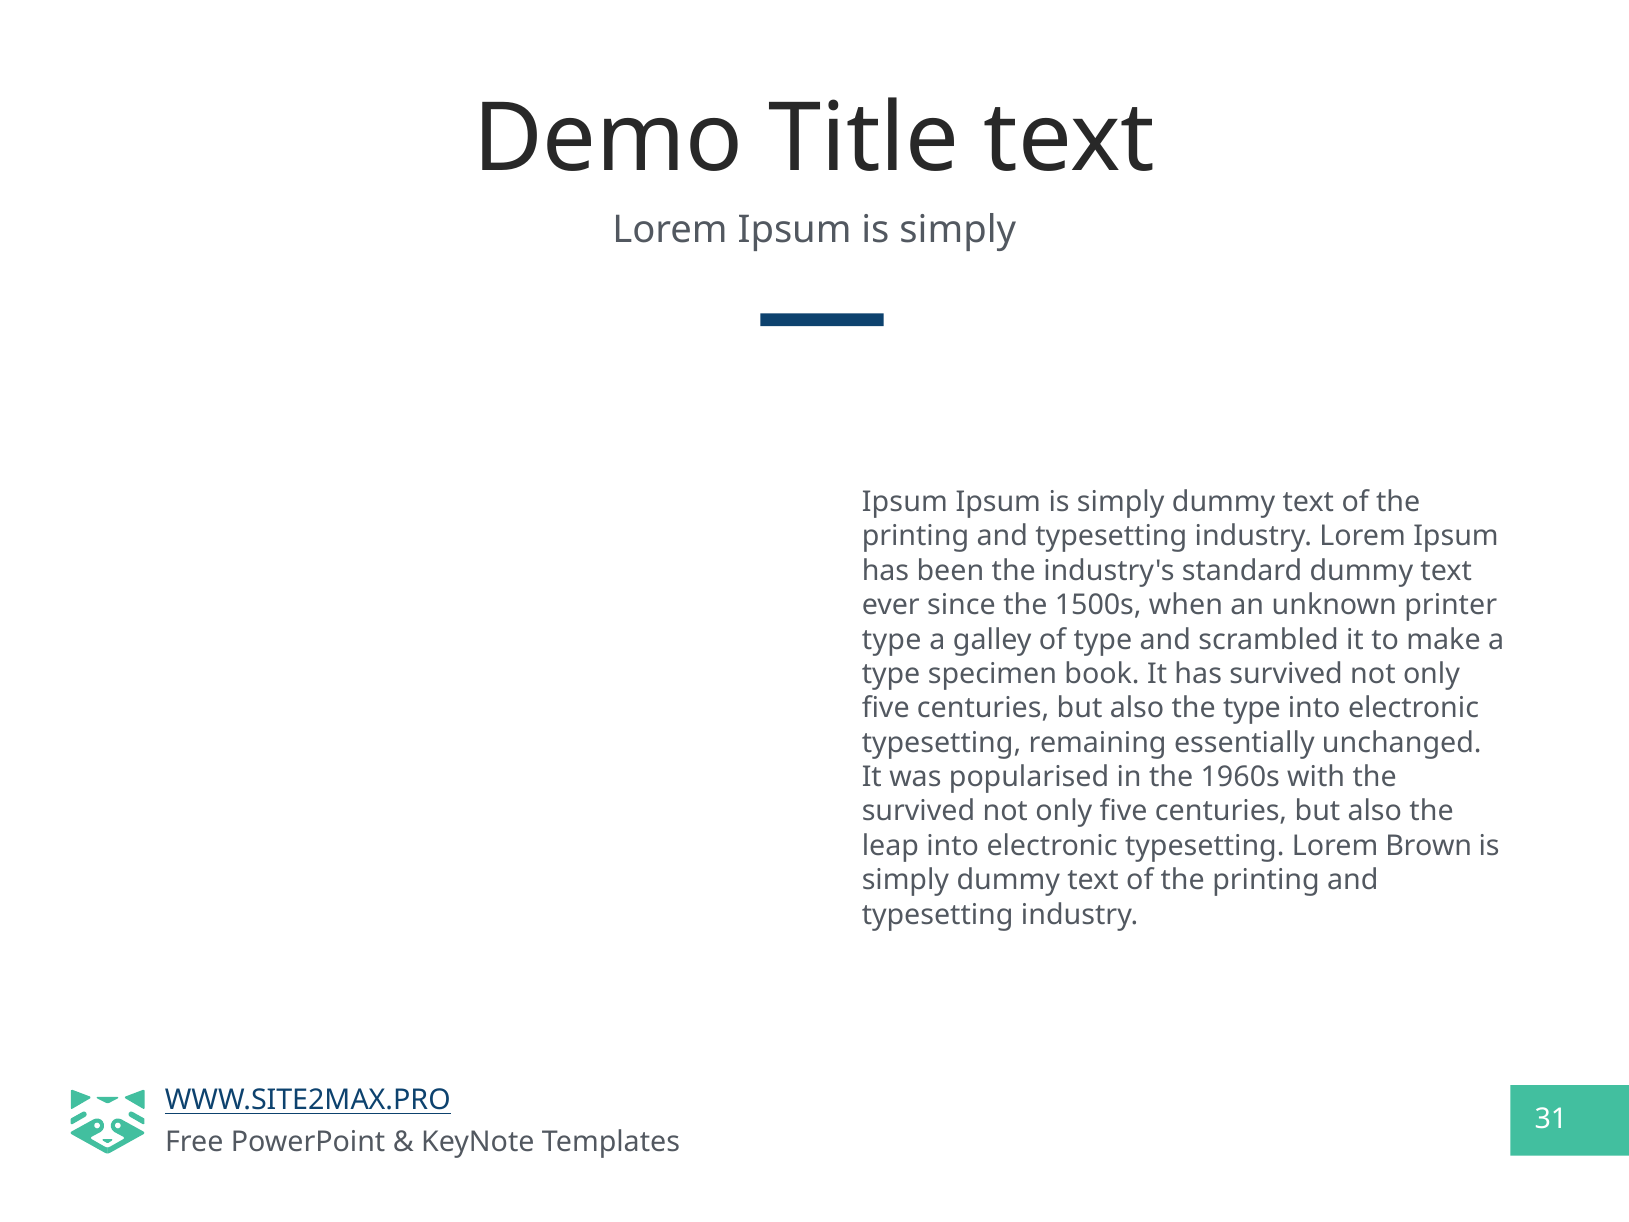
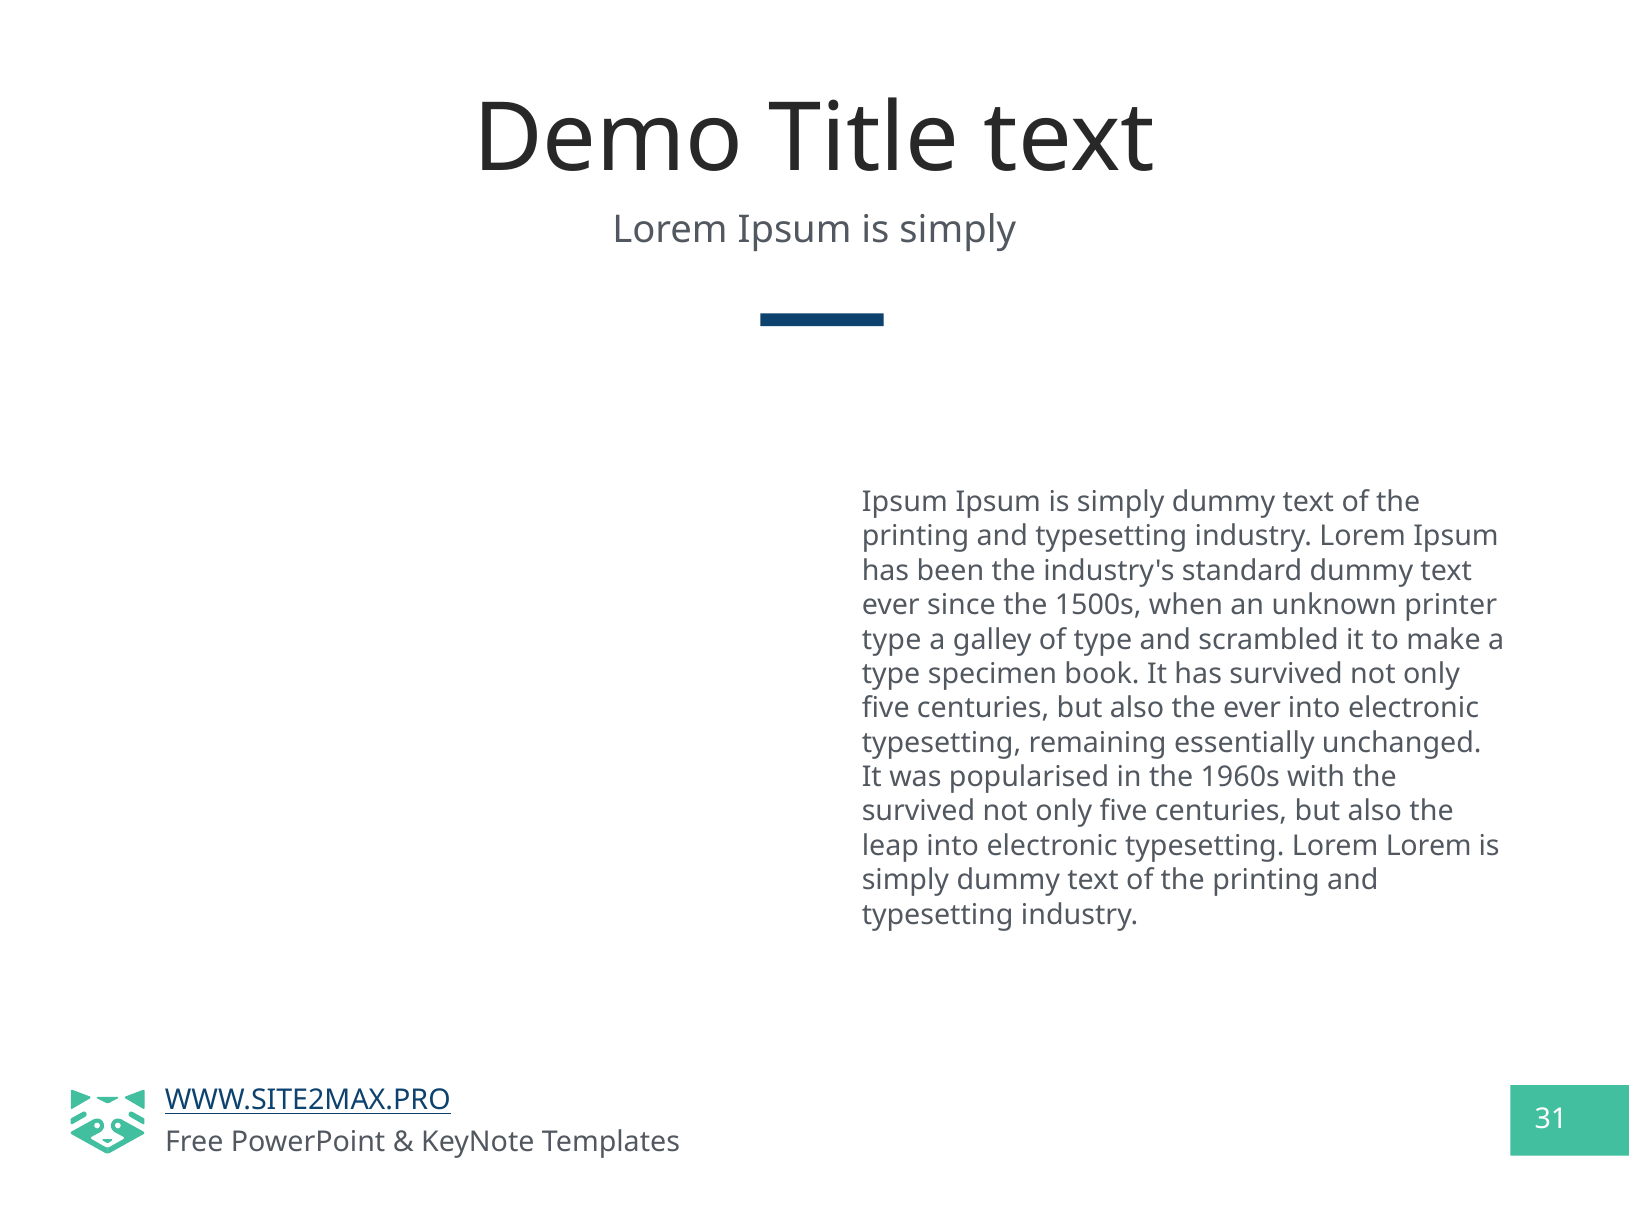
the type: type -> ever (1252, 708)
Lorem Brown: Brown -> Lorem (1429, 846)
